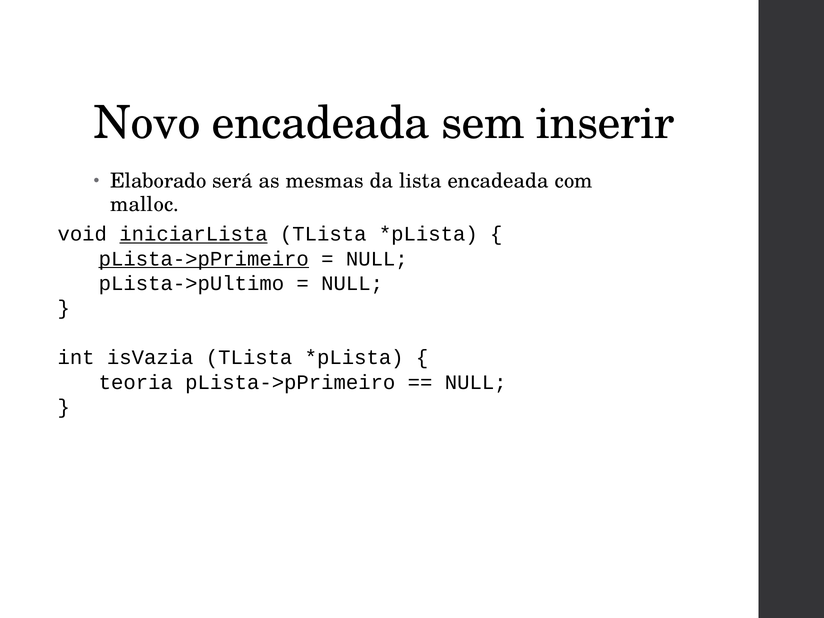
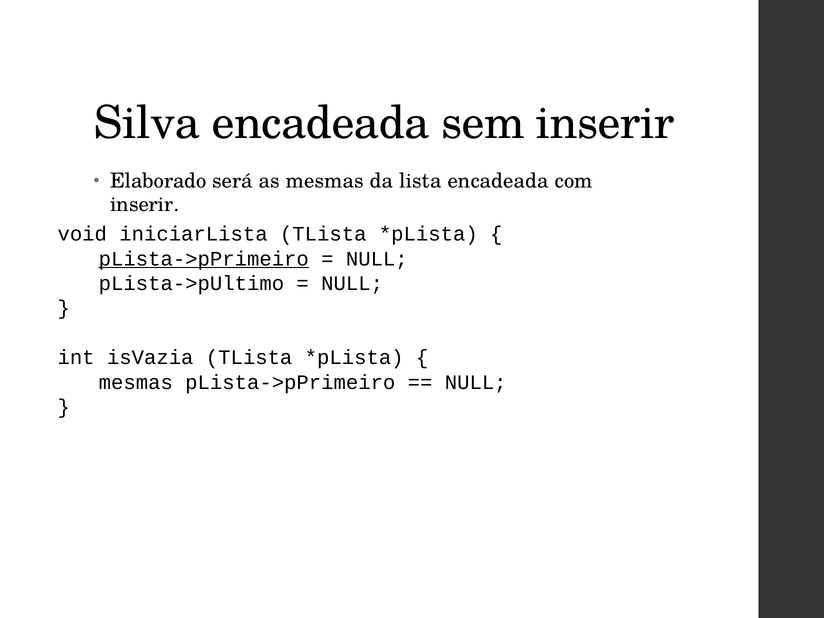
Novo: Novo -> Silva (147, 123)
malloc: malloc -> inserir (145, 204)
iniciarLista underline: present -> none (193, 234)
teoria: teoria -> mesmas (136, 382)
